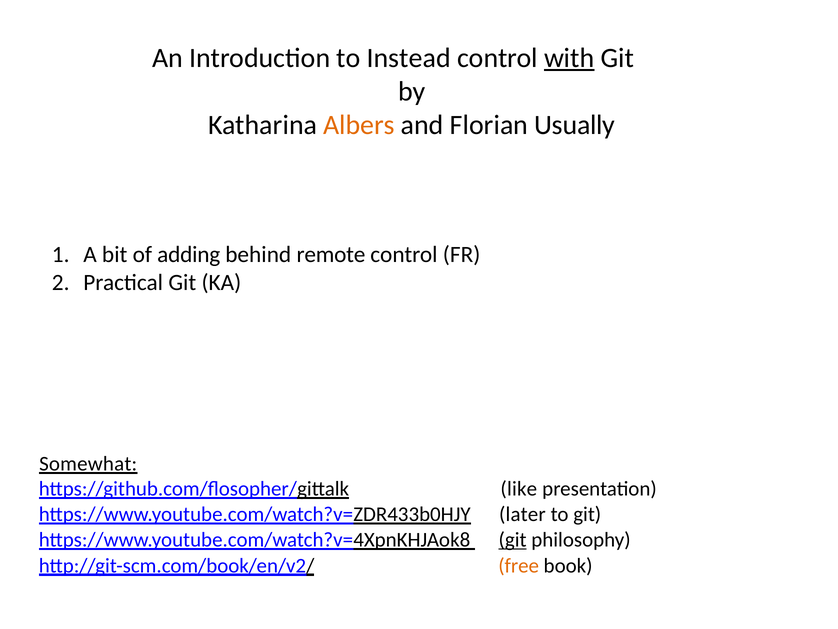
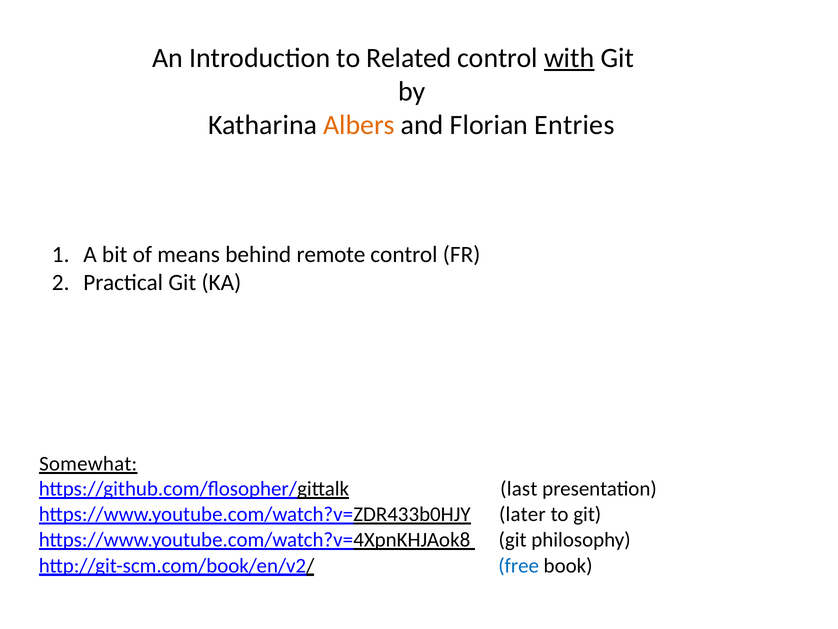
Instead: Instead -> Related (409, 58)
Usually: Usually -> Entries (574, 125)
adding: adding -> means (189, 254)
like: like -> last (519, 488)
git underline: present -> none (513, 540)
free colour: orange -> blue (519, 565)
